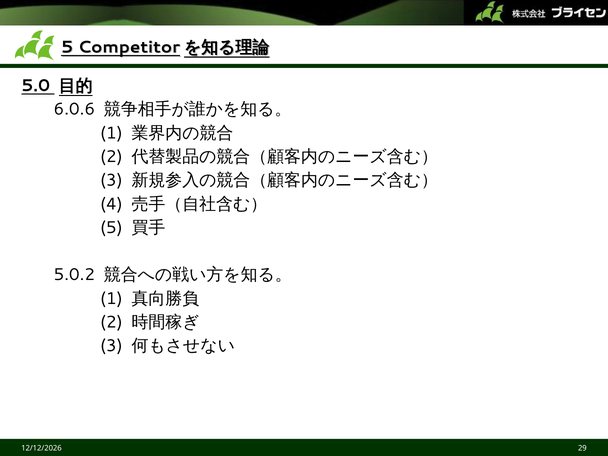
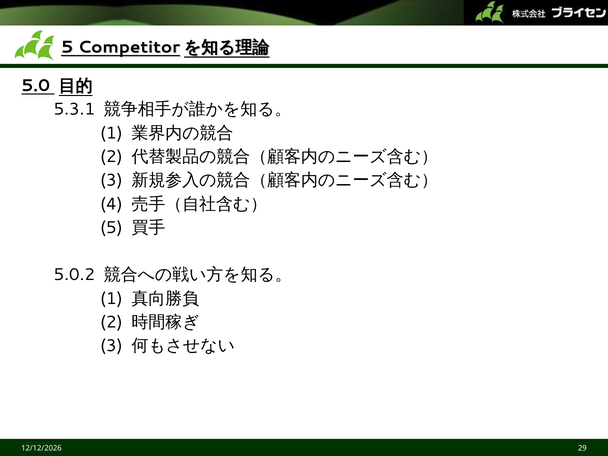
6.0.6: 6.0.6 -> 5.3.1 (74, 109)
